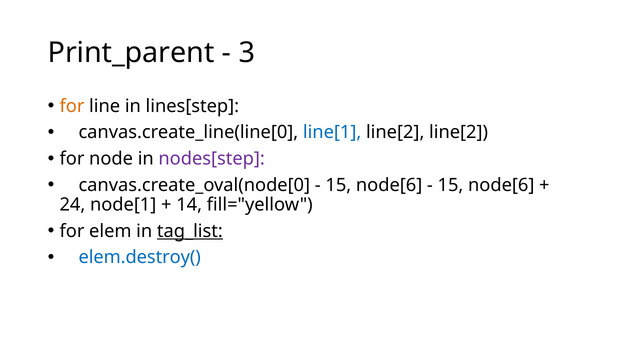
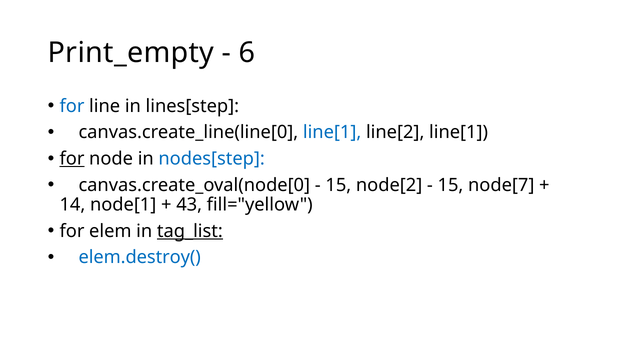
Print_parent: Print_parent -> Print_empty (131, 53)
3: 3 -> 6 (247, 53)
for colour: orange -> blue (72, 106)
line[2 line[2: line[2 -> line[1 (459, 132)
for underline: none -> present (72, 159)
nodes[step colour: purple -> blue (212, 159)
node[6: node[6 -> node[2 (389, 185)
node[6: node[6 -> node[7 (501, 185)
24: 24 -> 14 (72, 205)
14: 14 -> 43 (189, 205)
